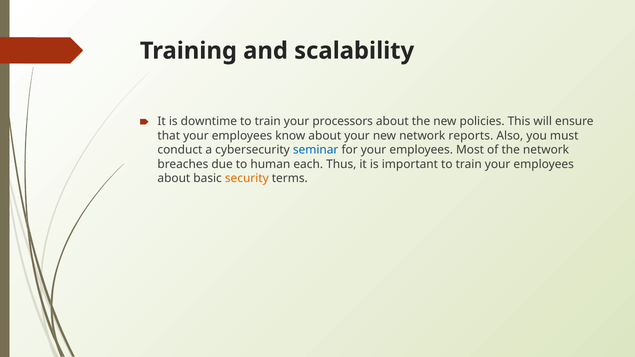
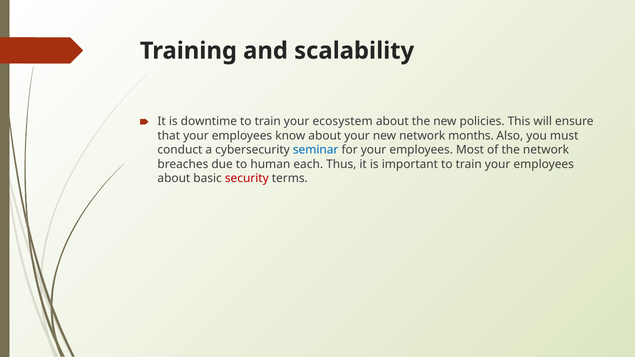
processors: processors -> ecosystem (343, 121)
reports: reports -> months (471, 136)
security colour: orange -> red (247, 179)
